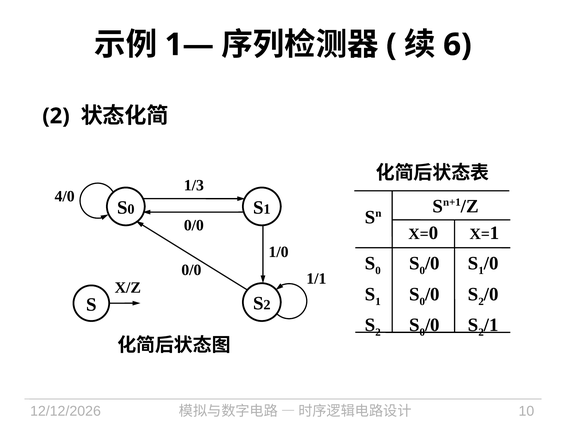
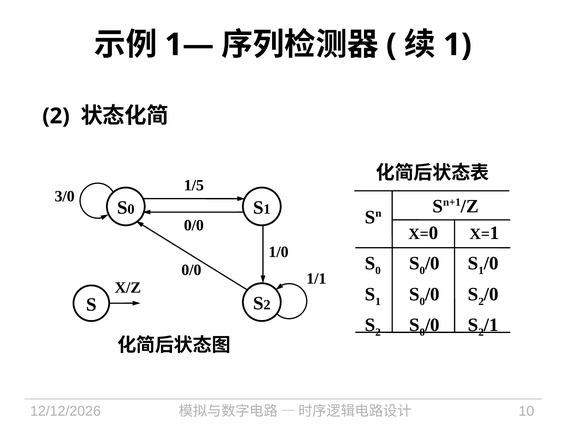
6: 6 -> 1 (457, 45)
1/3: 1/3 -> 1/5 (194, 185)
4/0: 4/0 -> 3/0 (65, 197)
